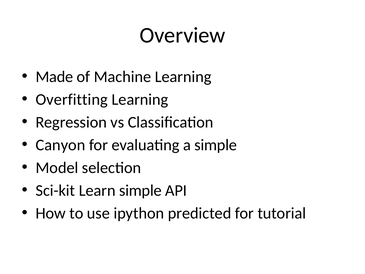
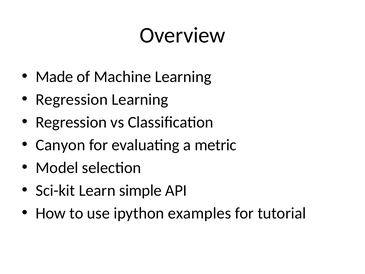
Overfitting: Overfitting -> Regression (72, 99)
a simple: simple -> metric (216, 145)
predicted: predicted -> examples (200, 213)
